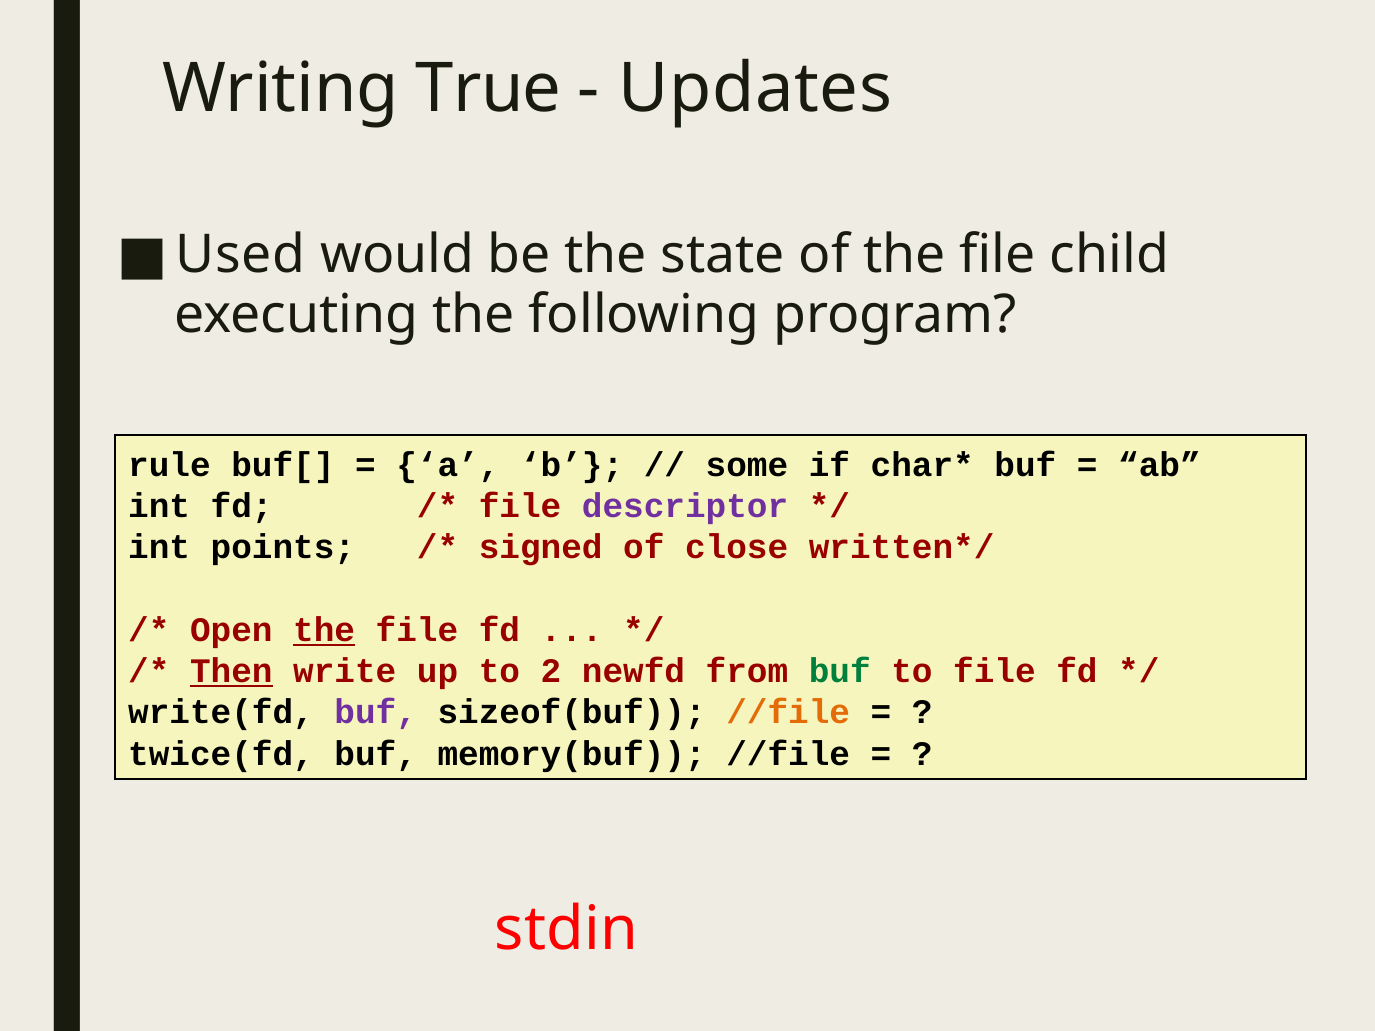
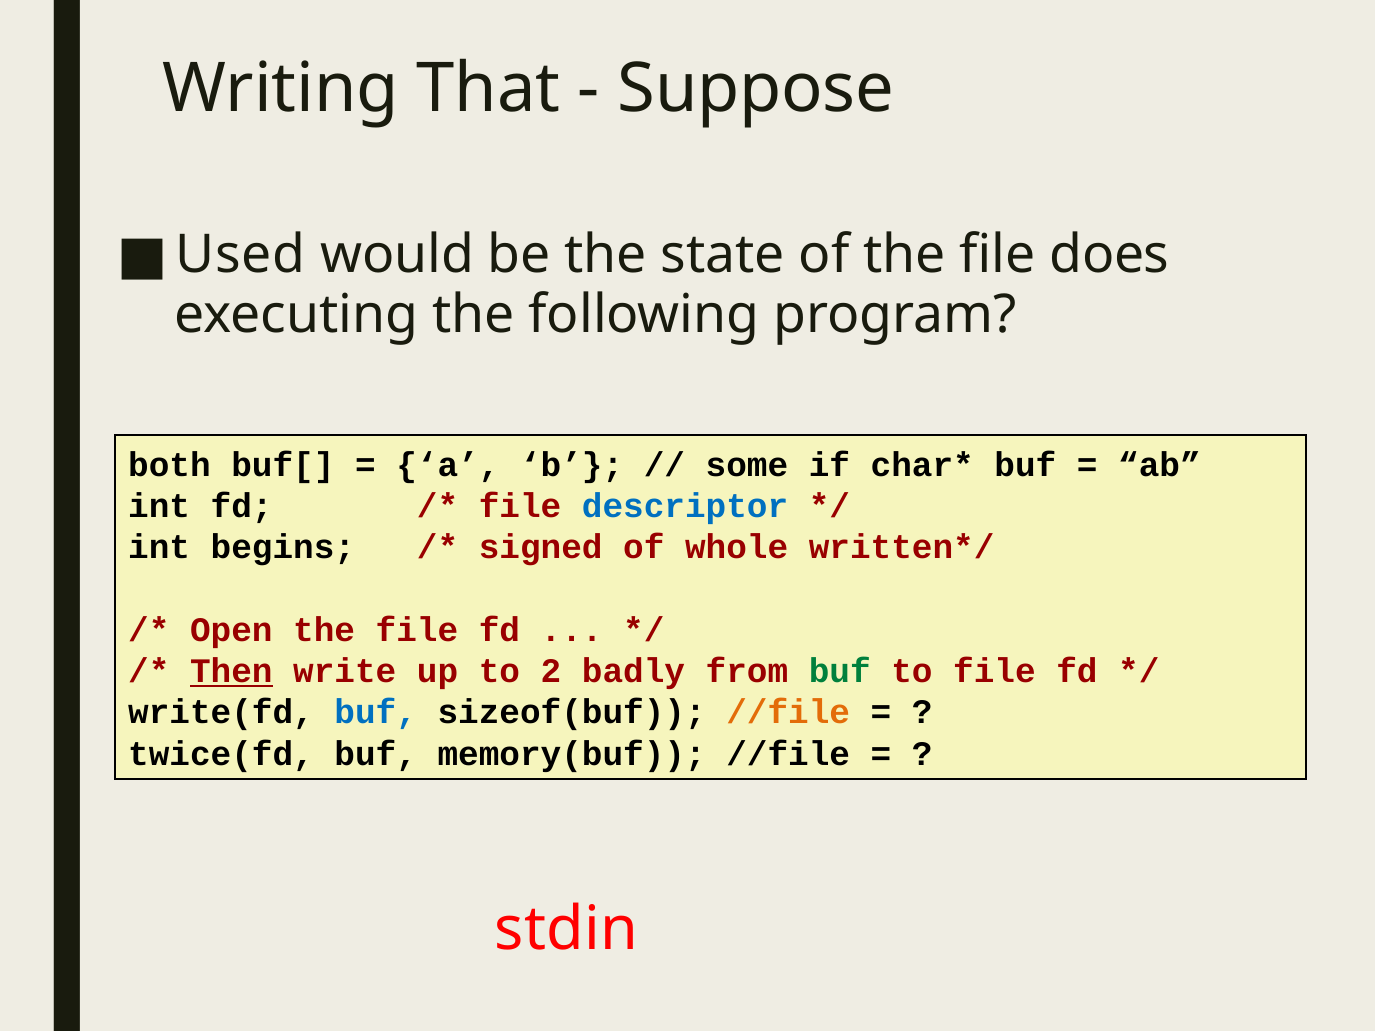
True: True -> That (489, 89)
Updates: Updates -> Suppose (756, 89)
child: child -> does (1109, 255)
rule: rule -> both (169, 465)
descriptor colour: purple -> blue (685, 506)
points: points -> begins (283, 548)
close: close -> whole (737, 548)
the underline: present -> none (324, 630)
newfd: newfd -> badly (633, 671)
buf colour: purple -> blue (376, 713)
